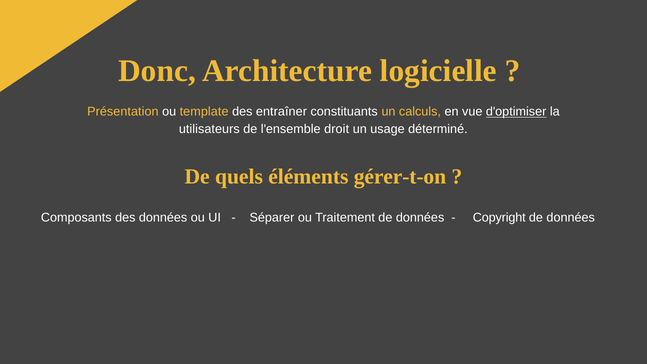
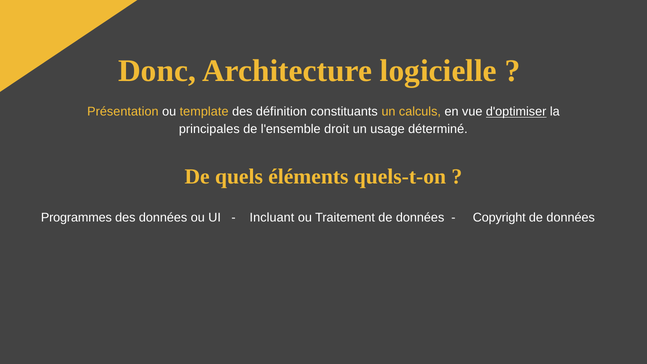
entraîner: entraîner -> définition (281, 112)
utilisateurs: utilisateurs -> principales (209, 129)
gérer-t-on: gérer-t-on -> quels-t-on (400, 177)
Composants: Composants -> Programmes (76, 217)
Séparer: Séparer -> Incluant (272, 217)
